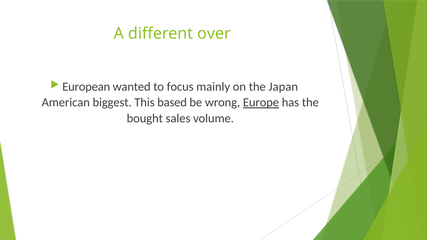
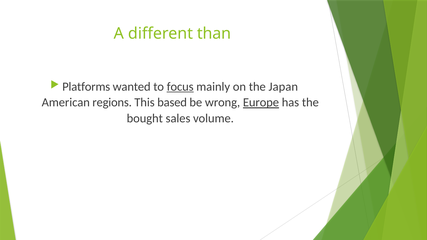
over: over -> than (214, 34)
European: European -> Platforms (86, 87)
focus underline: none -> present (180, 87)
biggest: biggest -> regions (112, 103)
